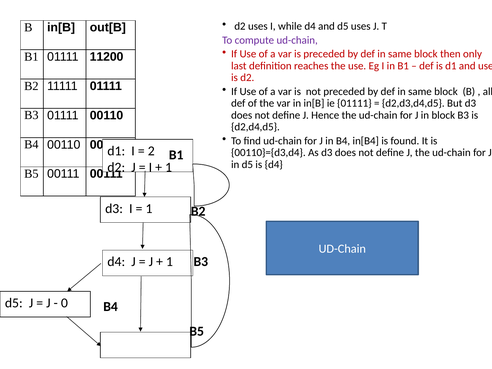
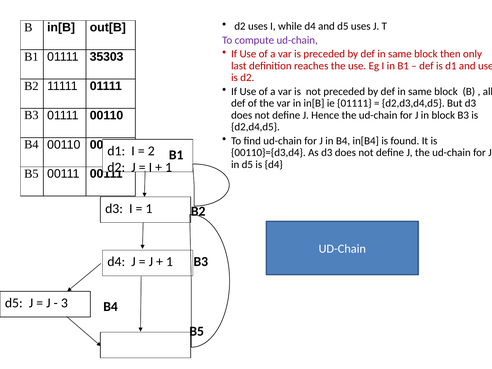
11200: 11200 -> 35303 (107, 57)
0: 0 -> 3 (64, 303)
